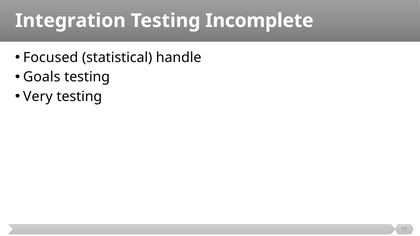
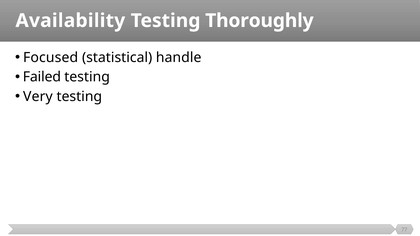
Integration: Integration -> Availability (70, 21)
Incomplete: Incomplete -> Thoroughly (259, 21)
Goals: Goals -> Failed (42, 77)
